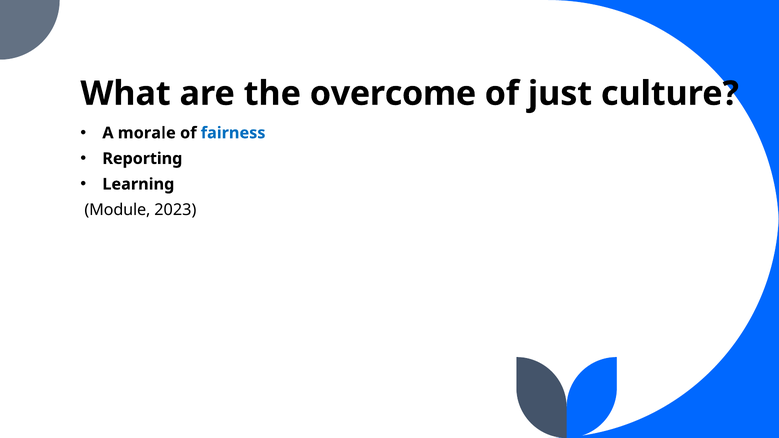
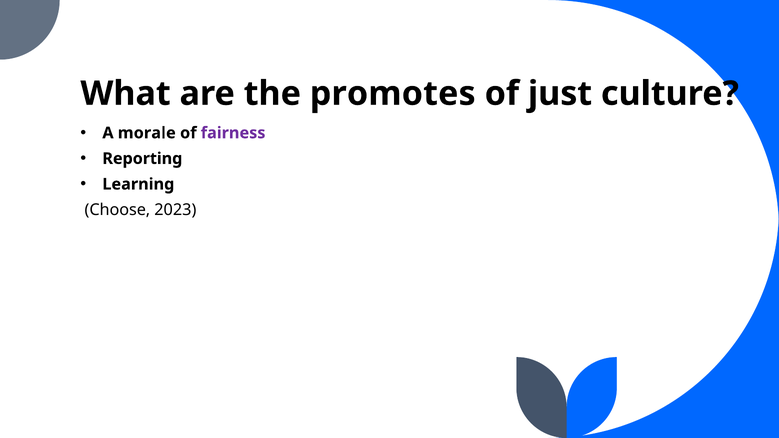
overcome: overcome -> promotes (393, 94)
fairness colour: blue -> purple (233, 133)
Module: Module -> Choose (117, 210)
